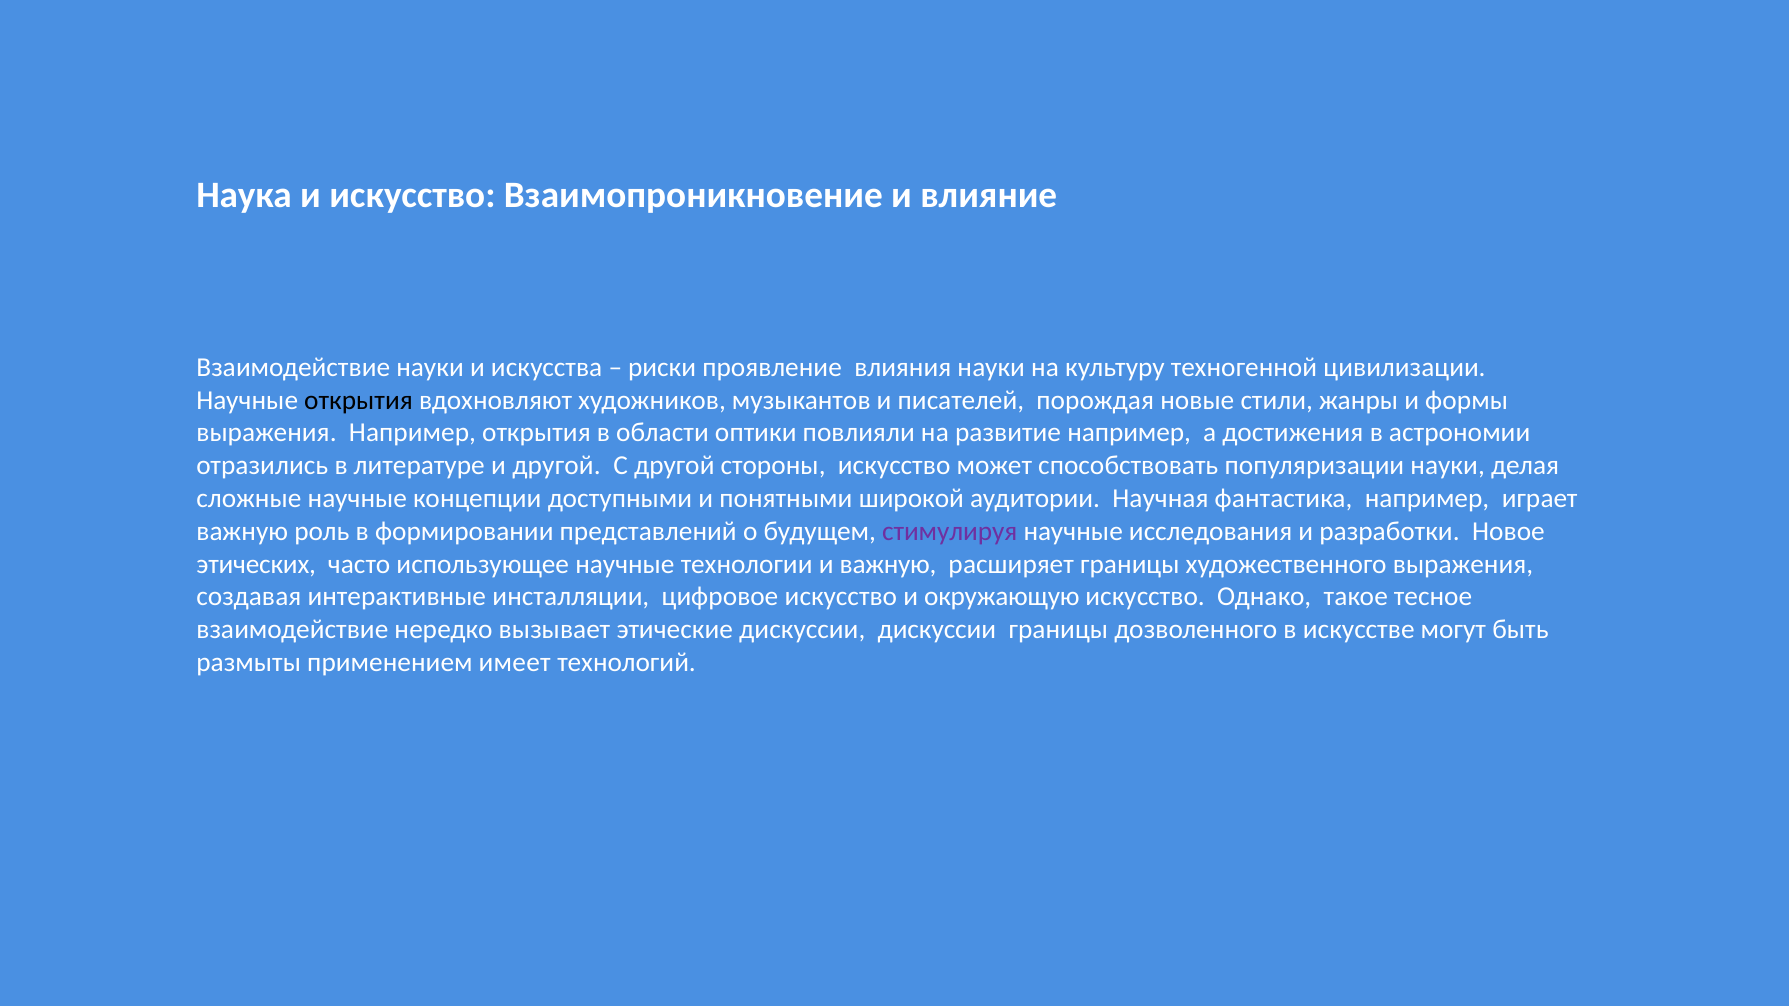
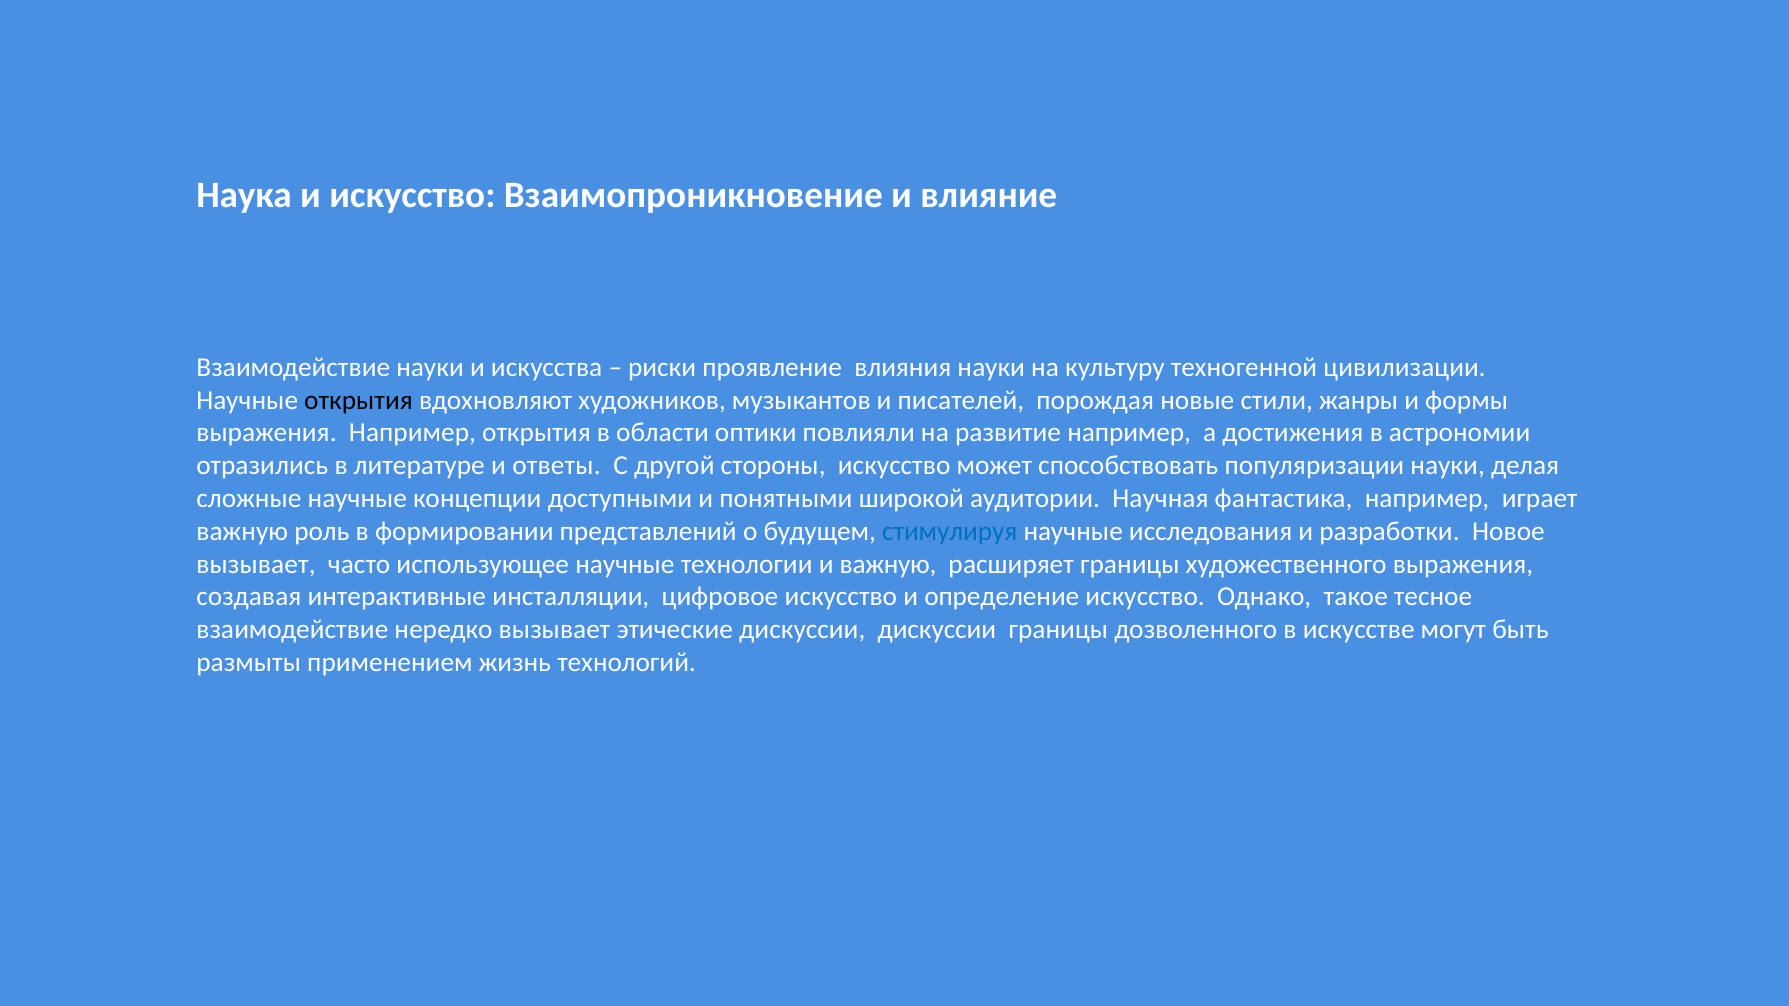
и другой: другой -> ответы (557, 466)
стимулируя colour: purple -> blue (950, 531)
этических: этических -> вызывает (256, 564)
окружающую: окружающую -> определение (1002, 597)
имеет: имеет -> жизнь (515, 663)
